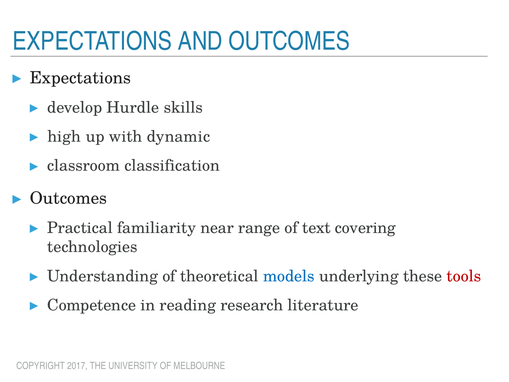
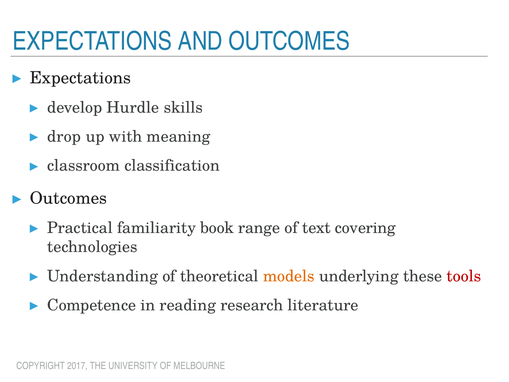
high: high -> drop (64, 137)
dynamic: dynamic -> meaning (178, 137)
near: near -> book (217, 228)
models colour: blue -> orange (289, 276)
